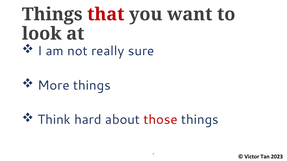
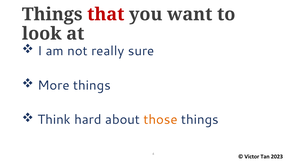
those colour: red -> orange (161, 120)
